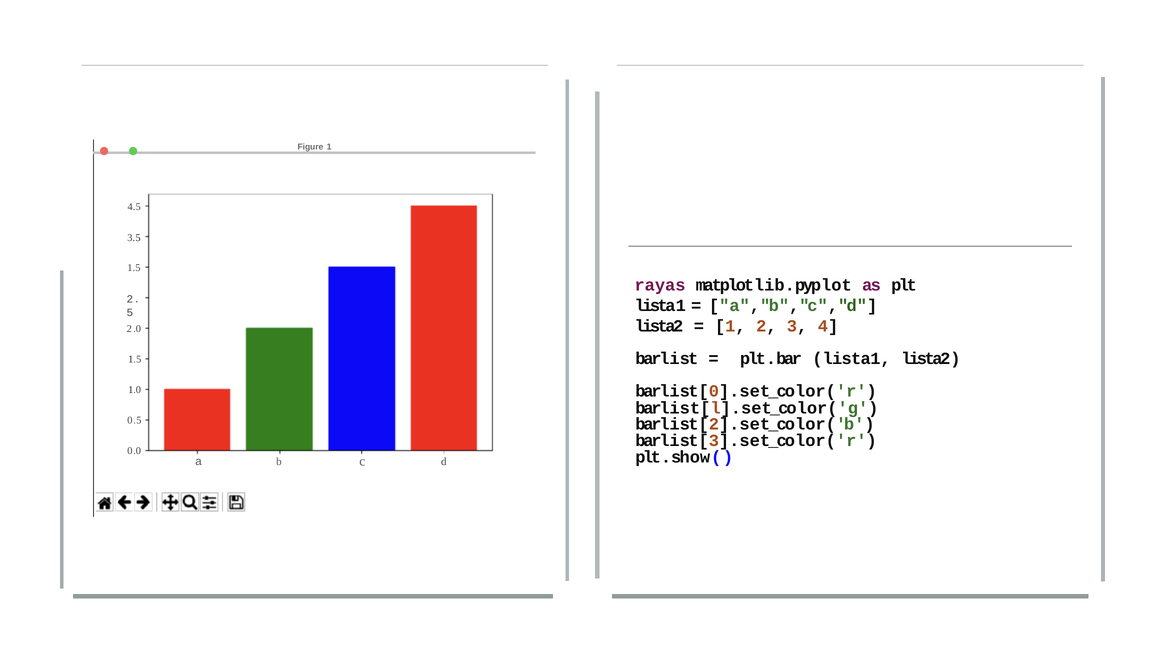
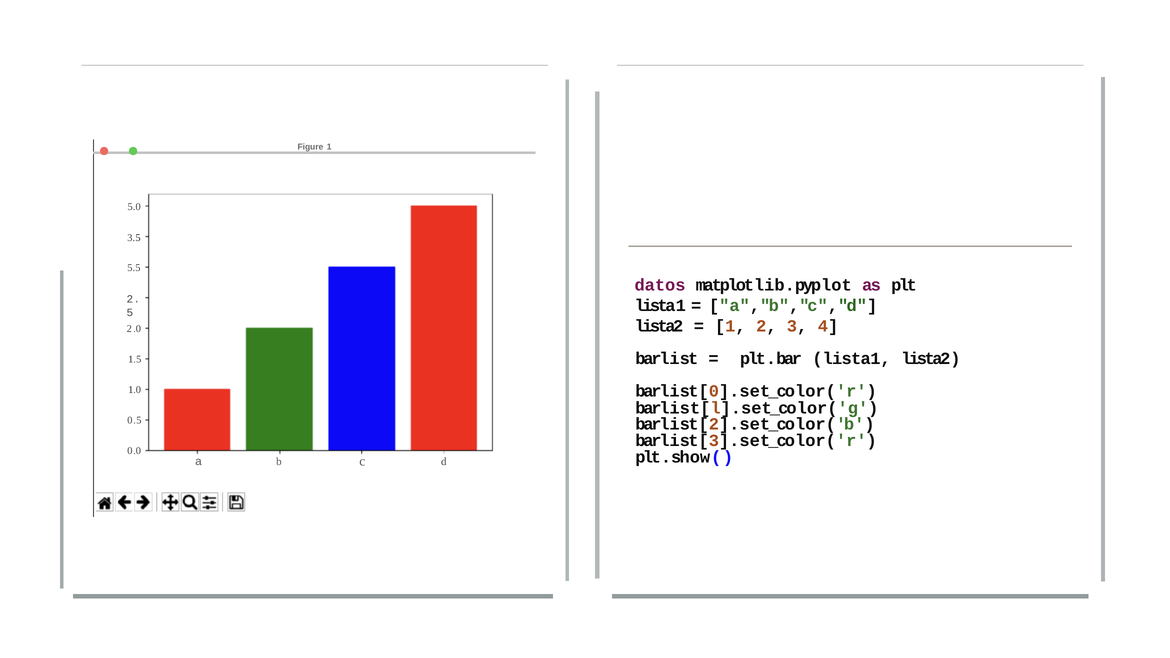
4.5: 4.5 -> 5.0 (134, 207)
1.5: 1.5 -> 5.5 (134, 268)
rayas: rayas -> datos (660, 285)
